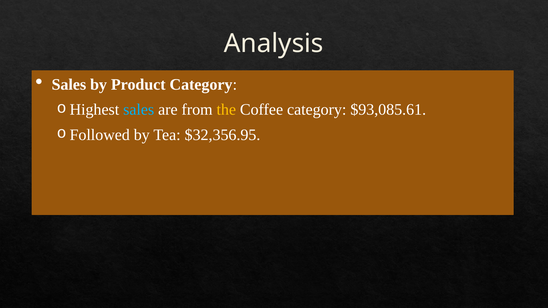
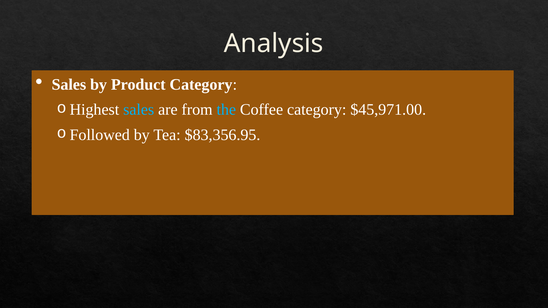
the colour: yellow -> light blue (226, 110)
$93,085.61: $93,085.61 -> $45,971.00 (388, 110)
$32,356.95: $32,356.95 -> $83,356.95 (223, 135)
